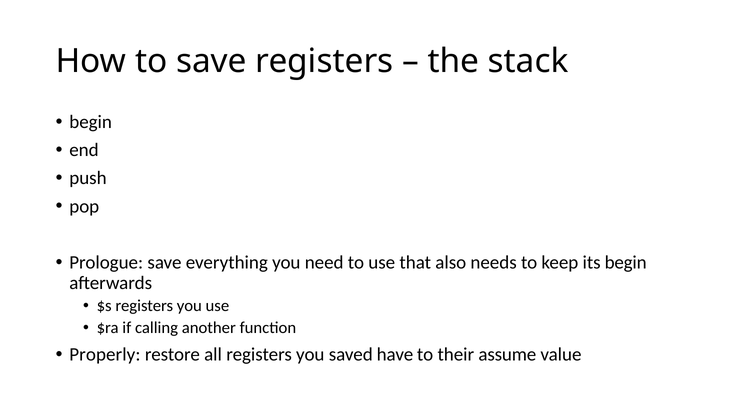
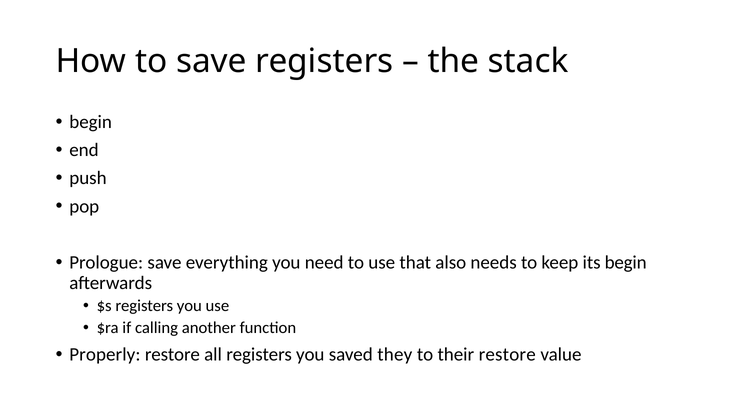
have: have -> they (395, 355)
their assume: assume -> restore (507, 355)
